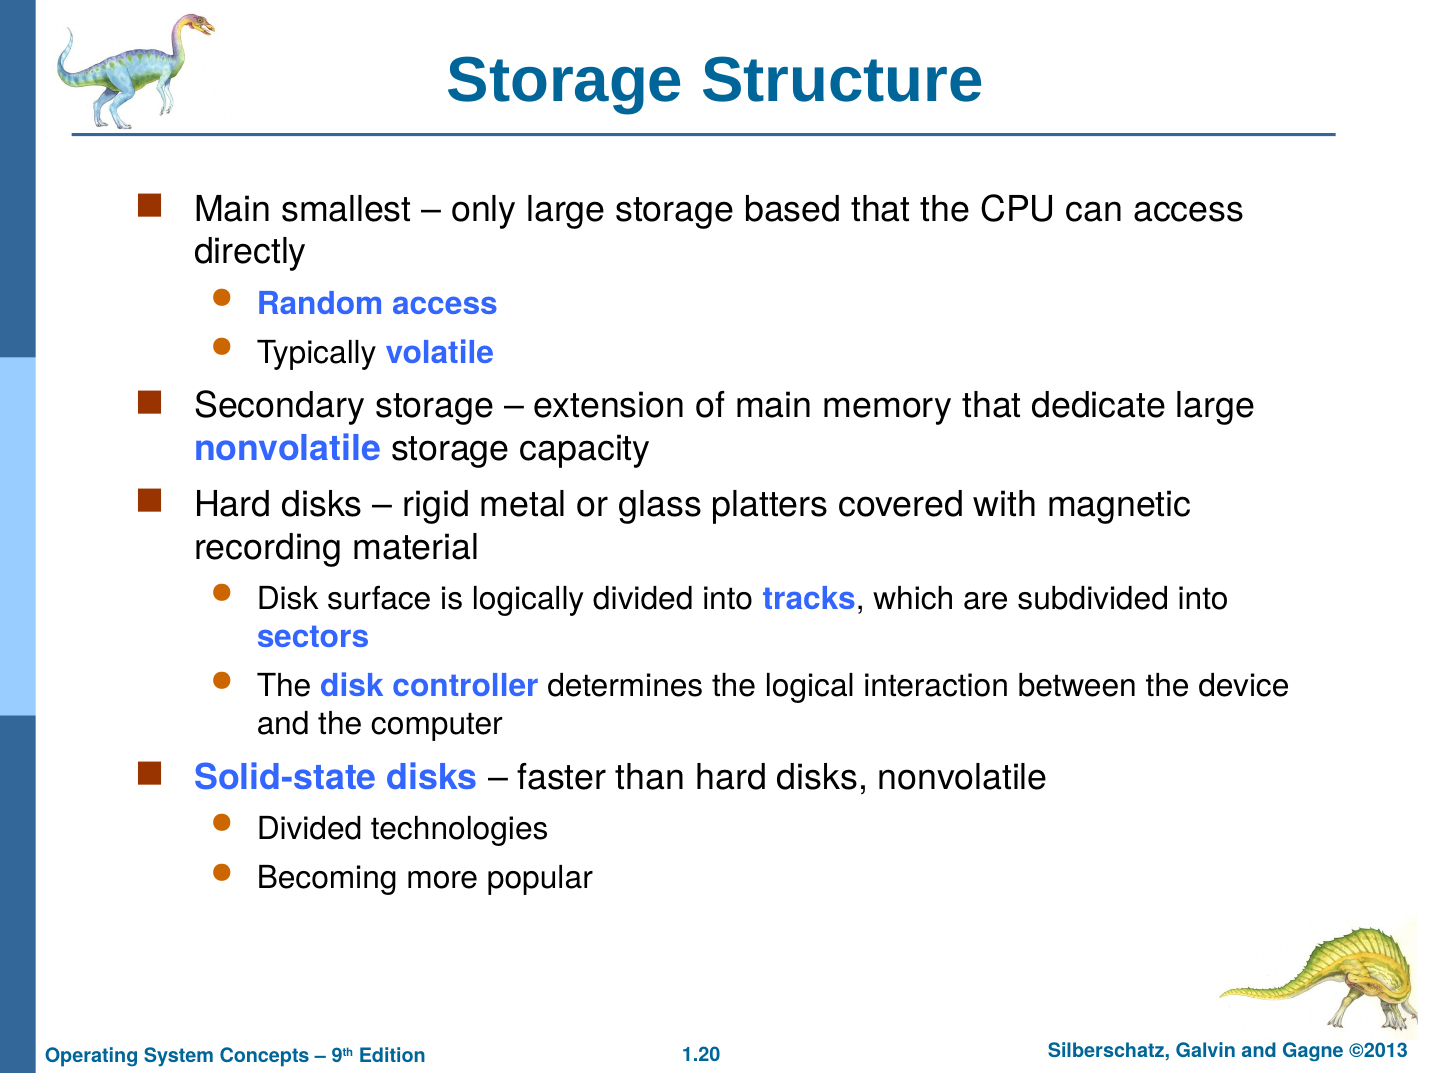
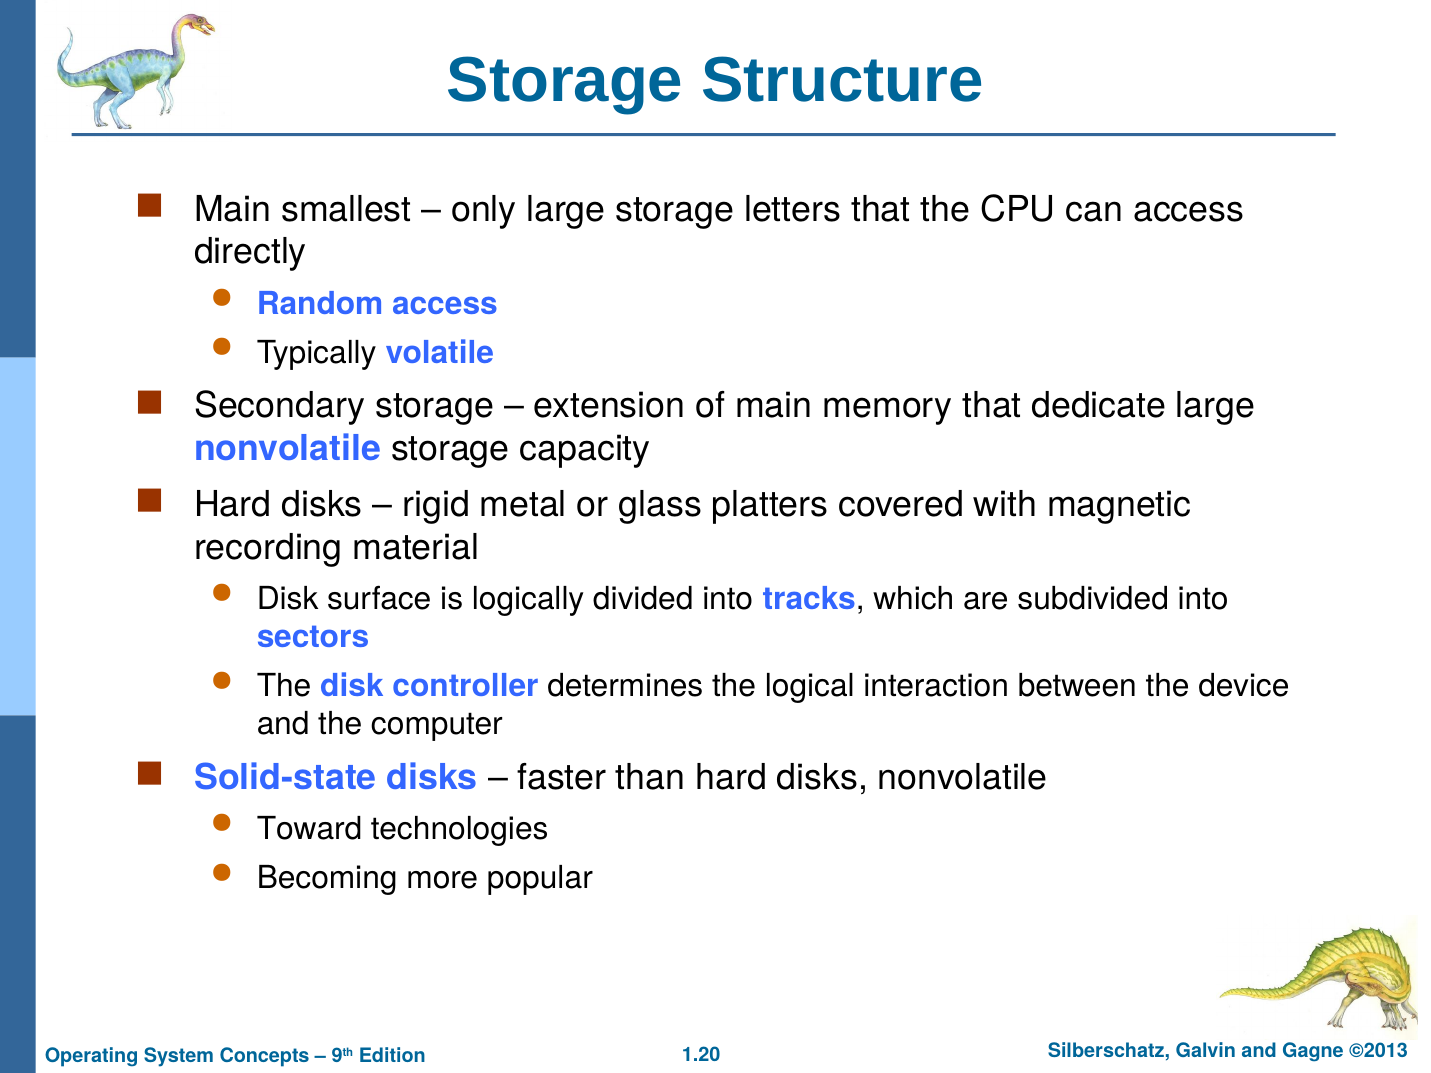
based: based -> letters (793, 209)
Divided: Divided -> Toward (310, 829)
